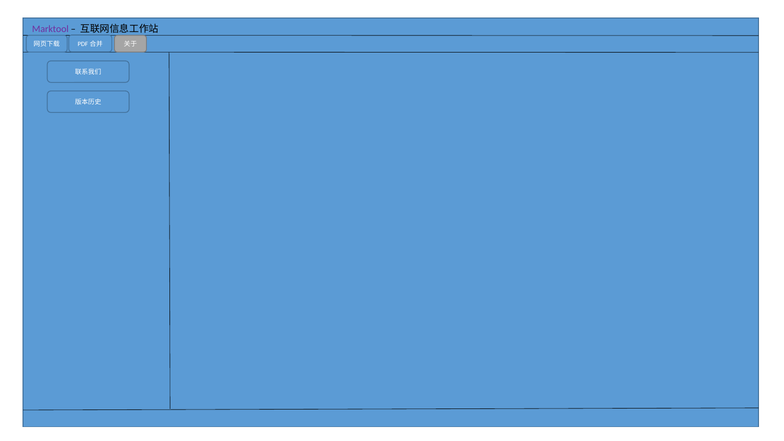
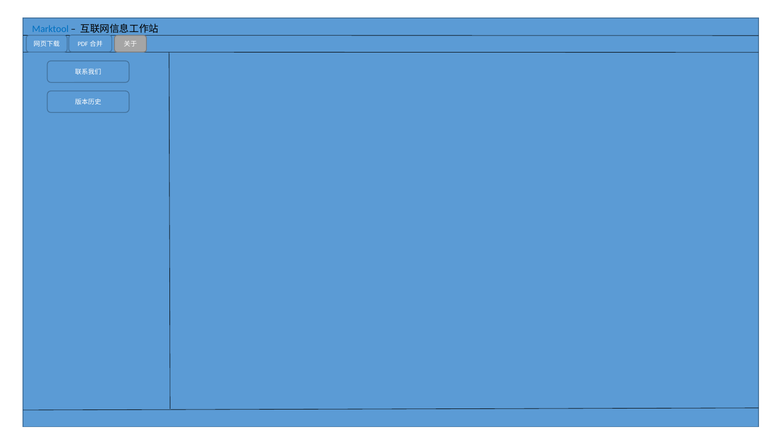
Marktool colour: purple -> blue (50, 29)
